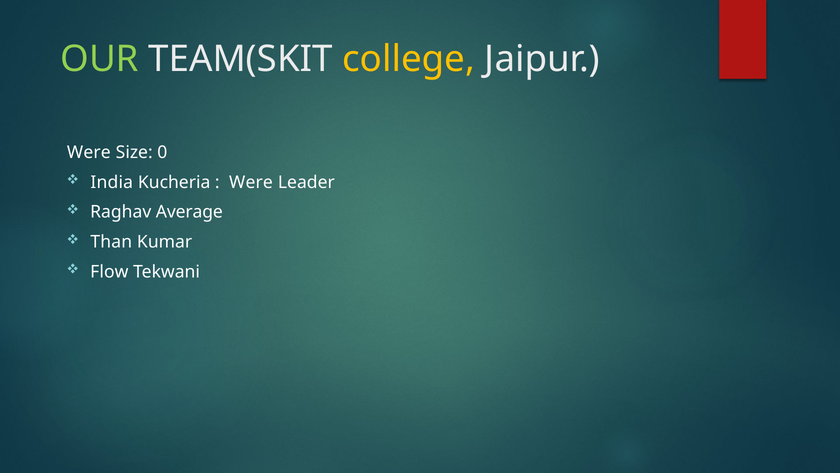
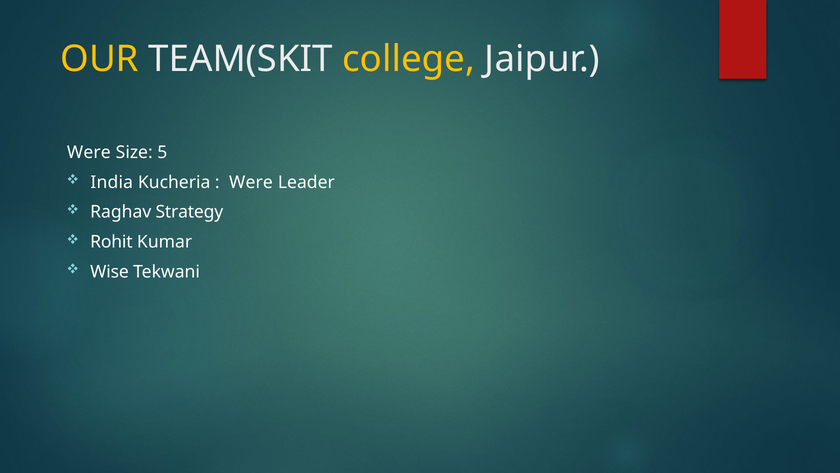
OUR colour: light green -> yellow (100, 59)
0: 0 -> 5 (162, 152)
Average: Average -> Strategy (189, 212)
Than: Than -> Rohit (111, 242)
Flow: Flow -> Wise (109, 271)
